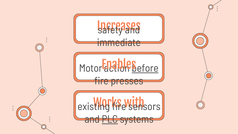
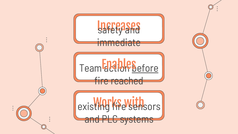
Motor: Motor -> Team (91, 68)
presses: presses -> reached (127, 81)
PLC underline: present -> none (110, 119)
